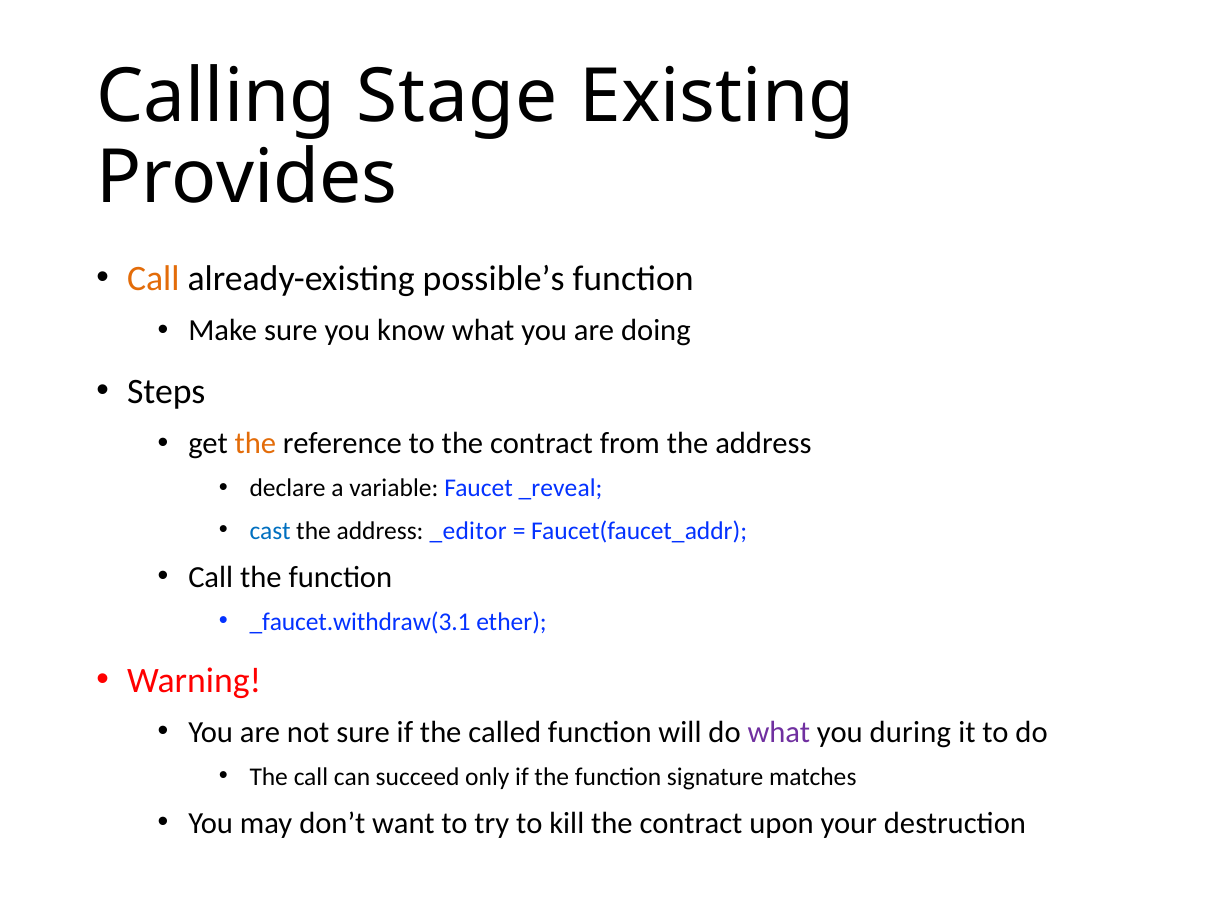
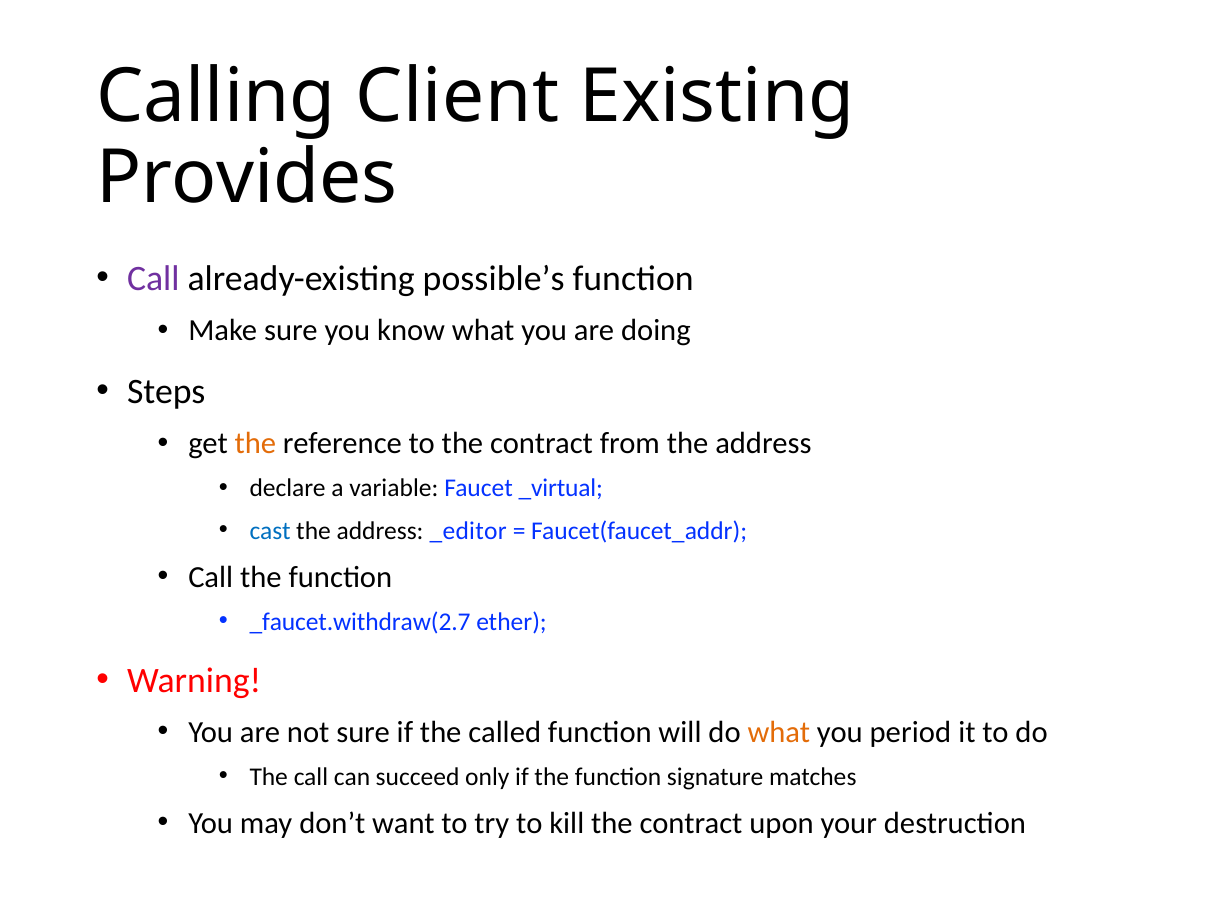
Stage: Stage -> Client (457, 97)
Call colour: orange -> purple (153, 279)
_reveal: _reveal -> _virtual (561, 488)
_faucet.withdraw(3.1: _faucet.withdraw(3.1 -> _faucet.withdraw(2.7 (360, 622)
what colour: purple -> orange (779, 732)
during: during -> period (910, 732)
